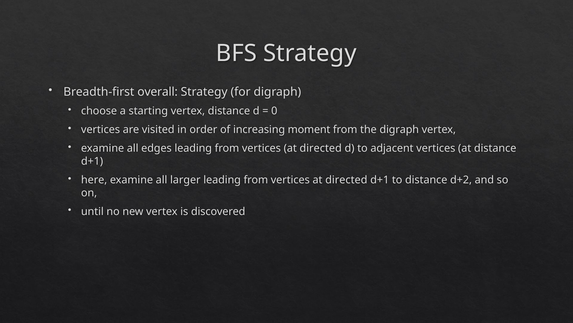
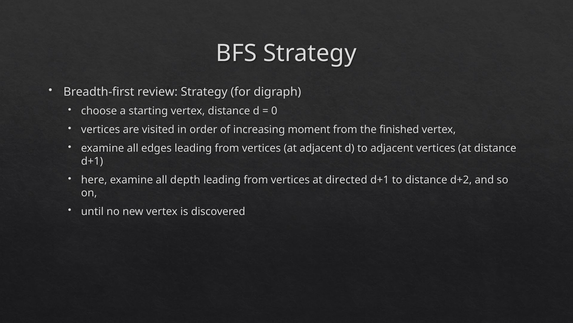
overall: overall -> review (158, 92)
the digraph: digraph -> finished (399, 129)
directed: directed -> adjacent (321, 148)
larger: larger -> depth (185, 180)
